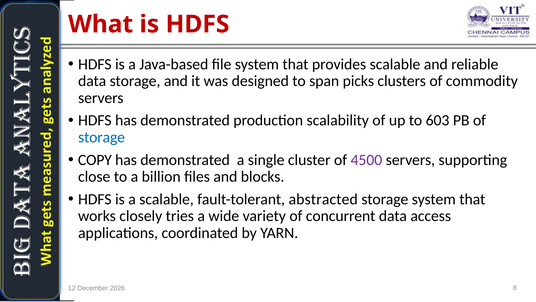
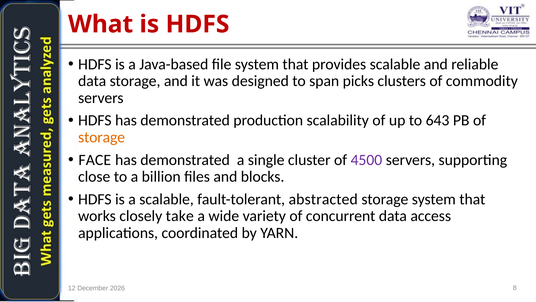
603: 603 -> 643 (438, 120)
storage colour: blue -> orange (102, 137)
COPY: COPY -> FACE (95, 160)
tries: tries -> take (180, 216)
